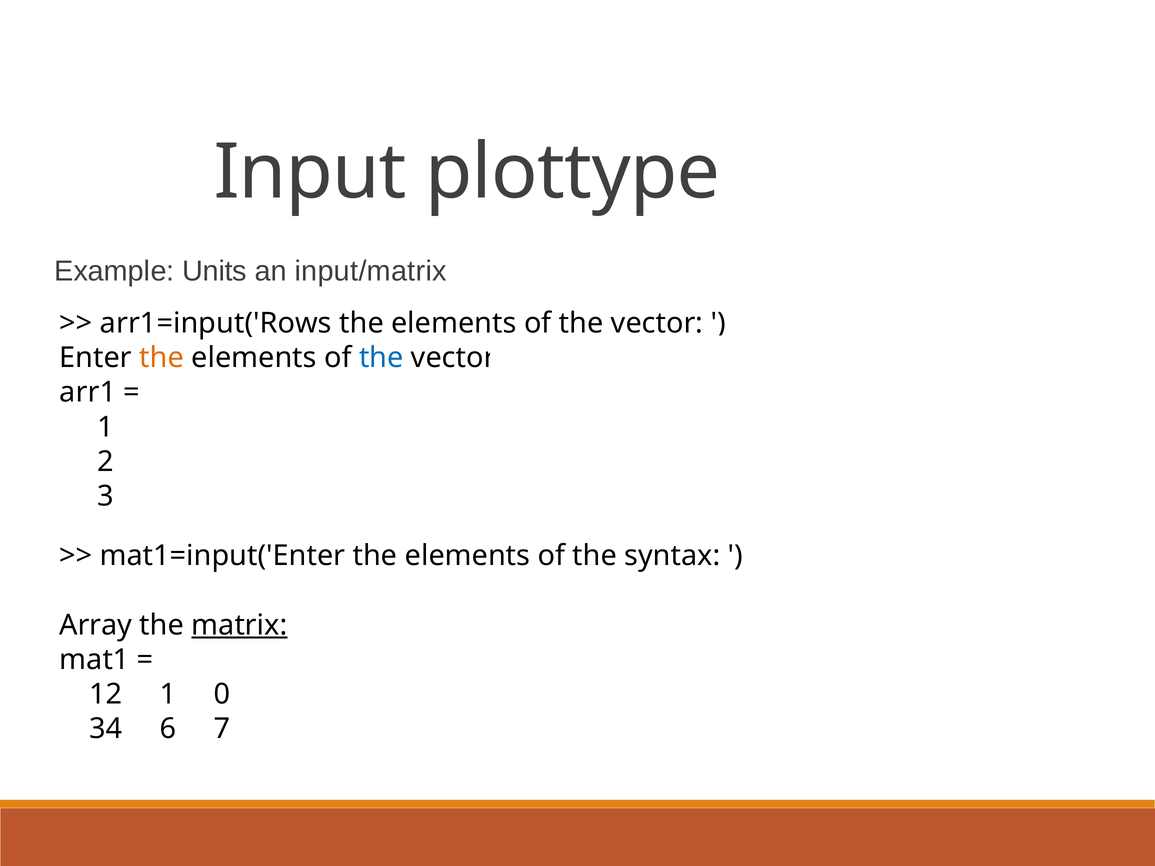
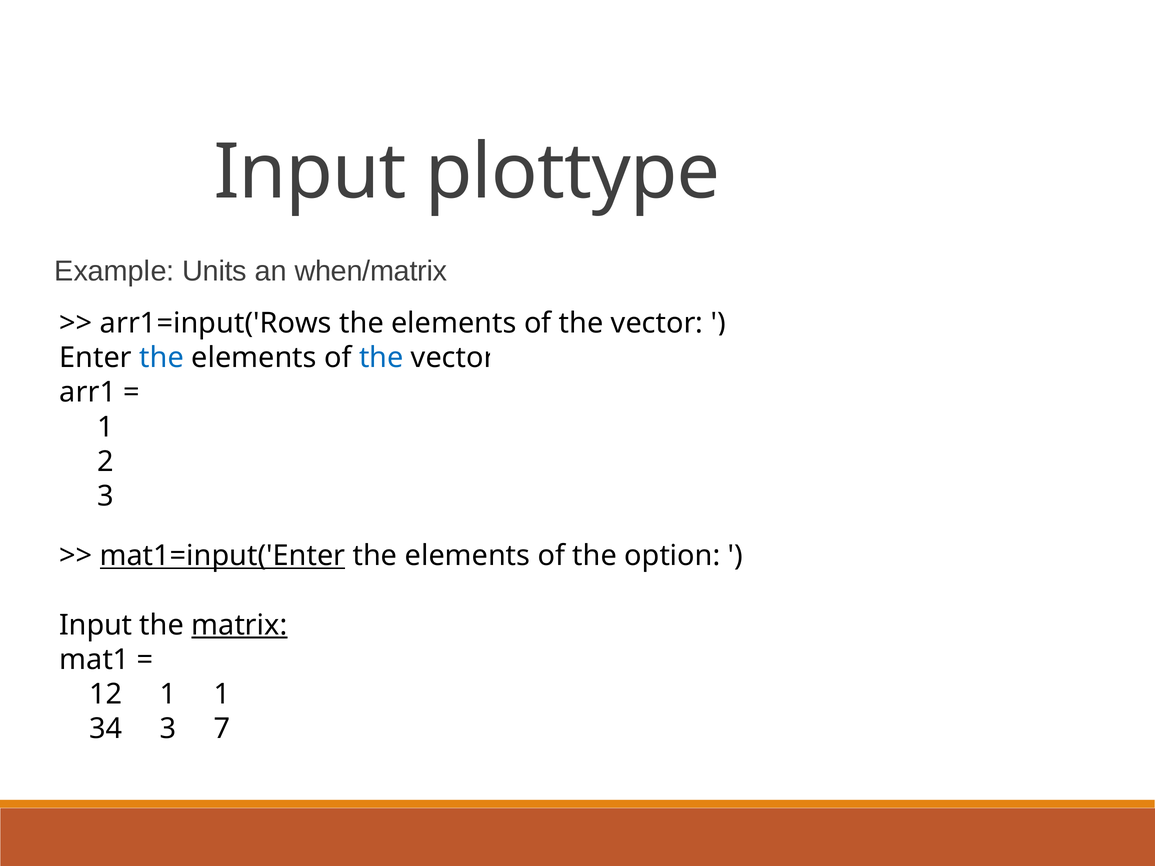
input/matrix: input/matrix -> when/matrix (371, 271)
the colour: orange -> blue (162, 358)
mat1=input('Enter underline: none -> present (223, 556)
syntax: syntax -> option (672, 556)
Array: Array -> Input (96, 625)
1 0: 0 -> 1 (222, 694)
34 6: 6 -> 3 (168, 729)
